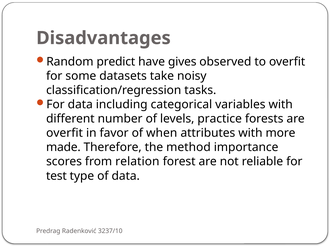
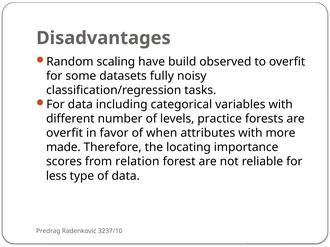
predict: predict -> scaling (116, 62)
gives: gives -> build (182, 62)
take: take -> fully (162, 76)
method: method -> locating (189, 148)
test: test -> less (56, 176)
